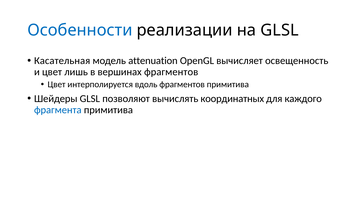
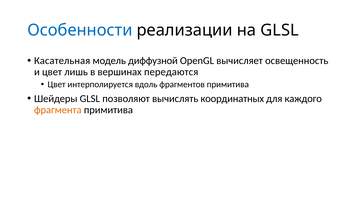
attenuation: attenuation -> диффузной (153, 61)
вершинах фрагментов: фрагментов -> передаются (171, 72)
фрагмента colour: blue -> orange (58, 110)
